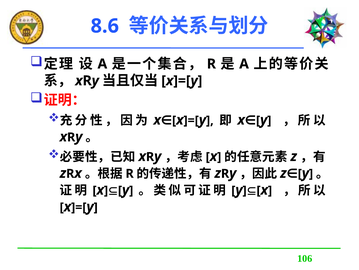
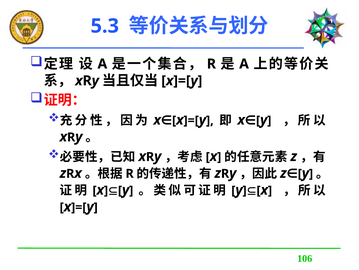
8.6: 8.6 -> 5.3 (105, 26)
